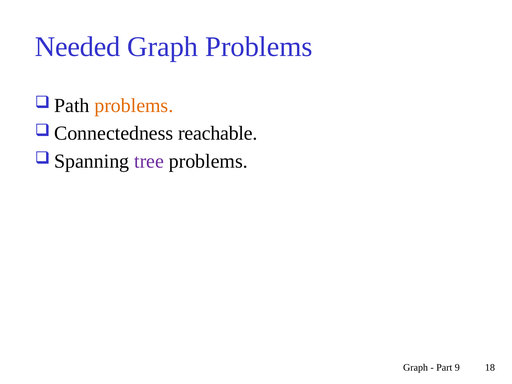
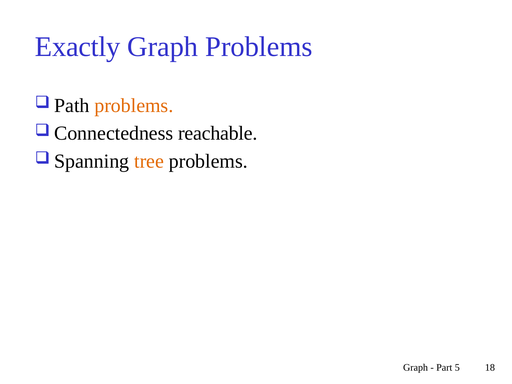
Needed: Needed -> Exactly (78, 47)
tree colour: purple -> orange (149, 161)
9: 9 -> 5 (457, 368)
